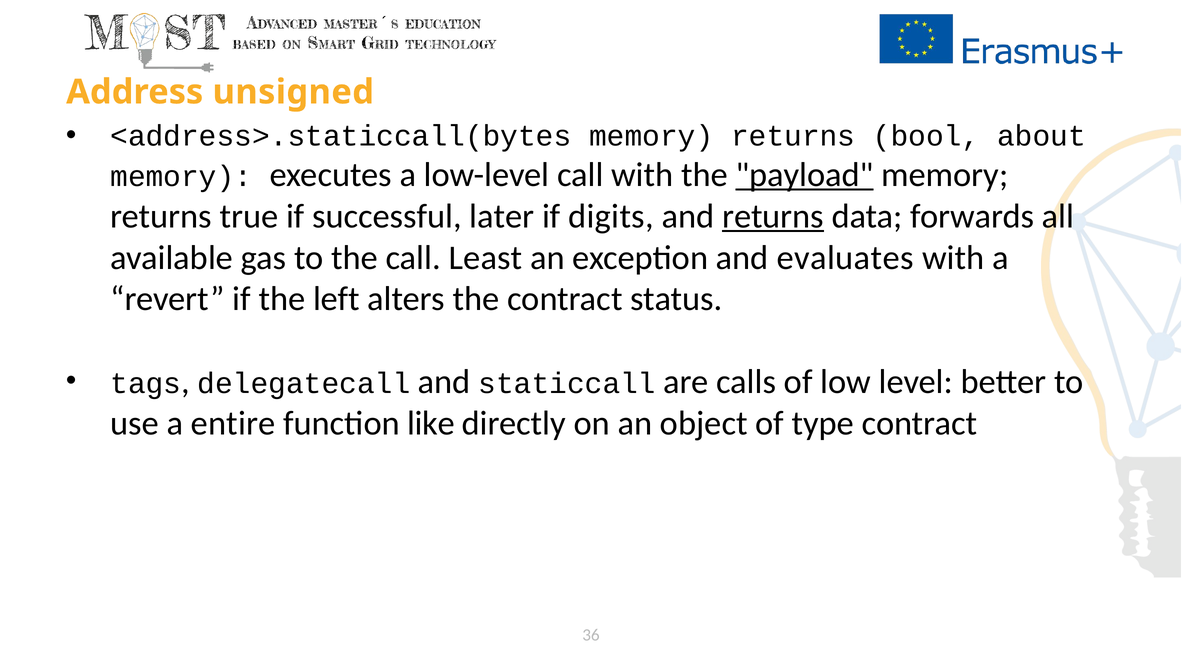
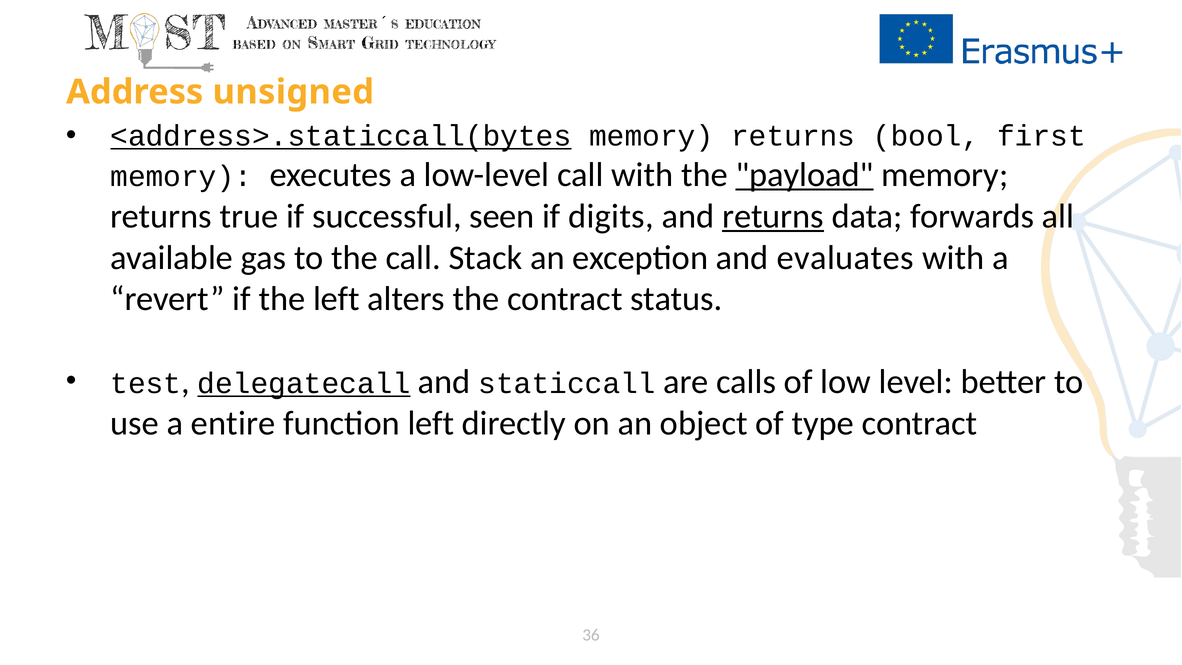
<address>.staticcall(bytes underline: none -> present (341, 136)
about: about -> first (1042, 136)
later: later -> seen (502, 216)
Least: Least -> Stack (486, 258)
tags: tags -> test (146, 383)
delegatecall underline: none -> present (304, 383)
function like: like -> left (431, 423)
